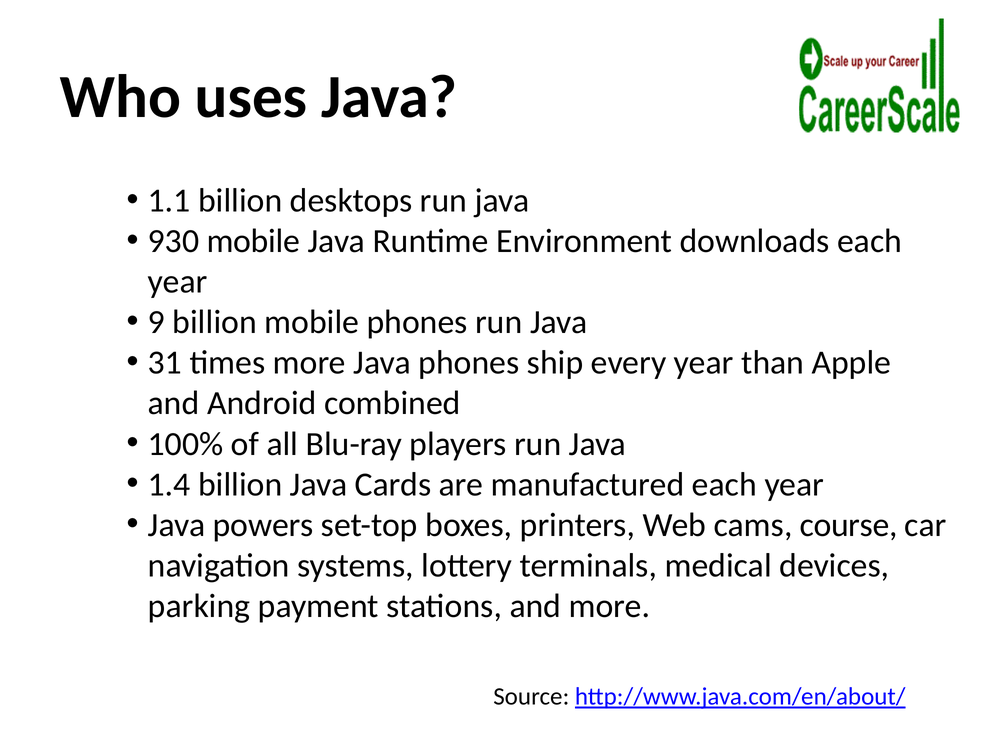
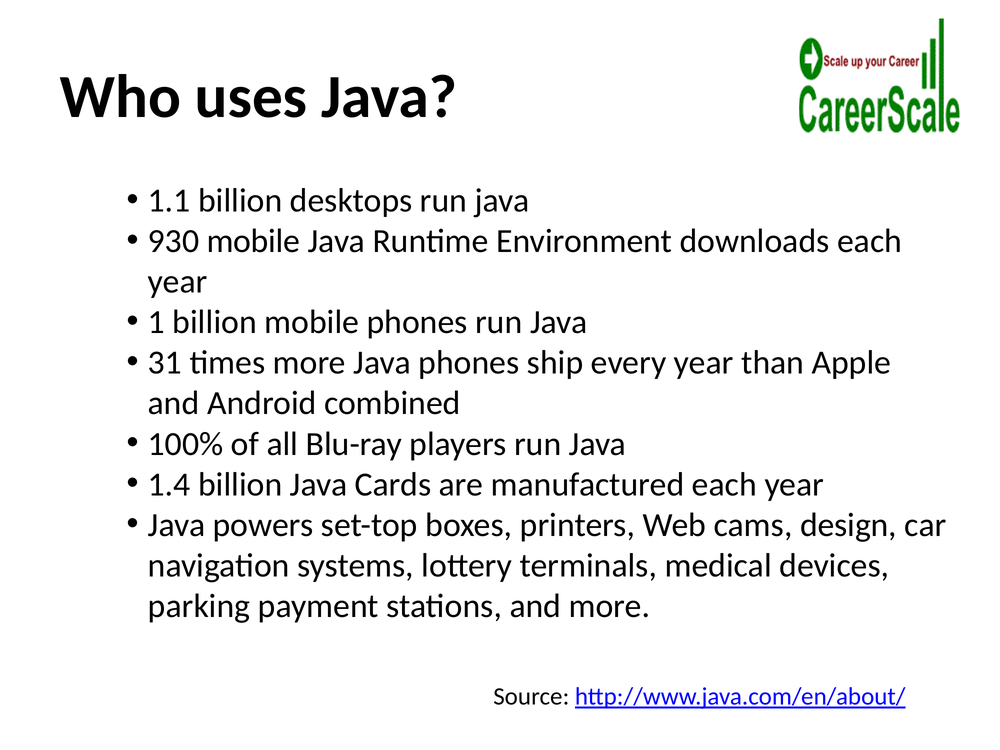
9: 9 -> 1 (156, 322)
course: course -> design (848, 525)
